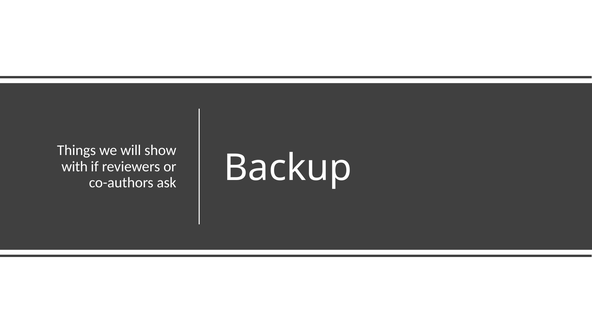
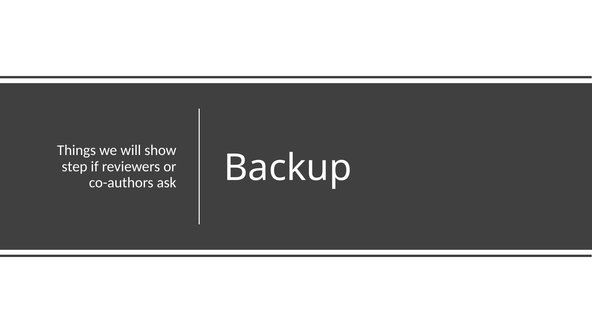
with: with -> step (75, 166)
